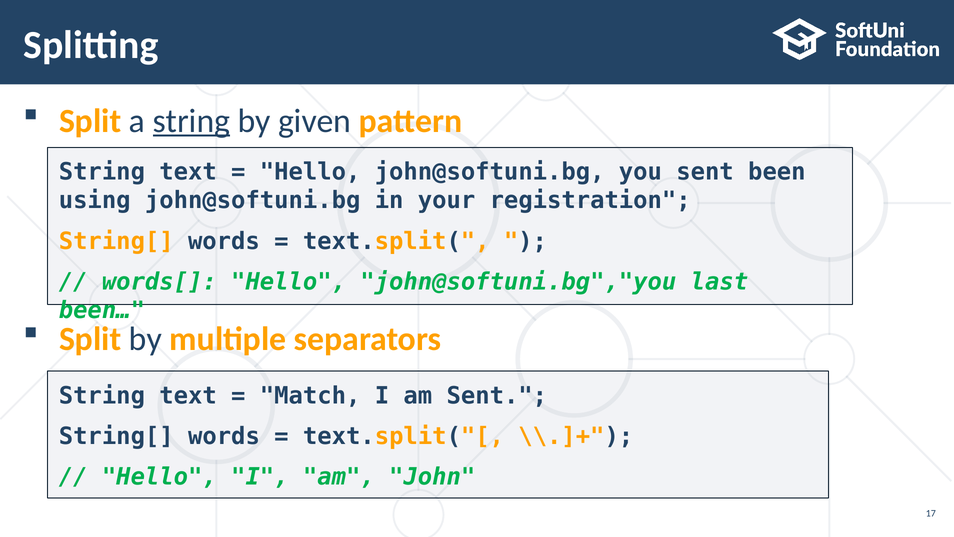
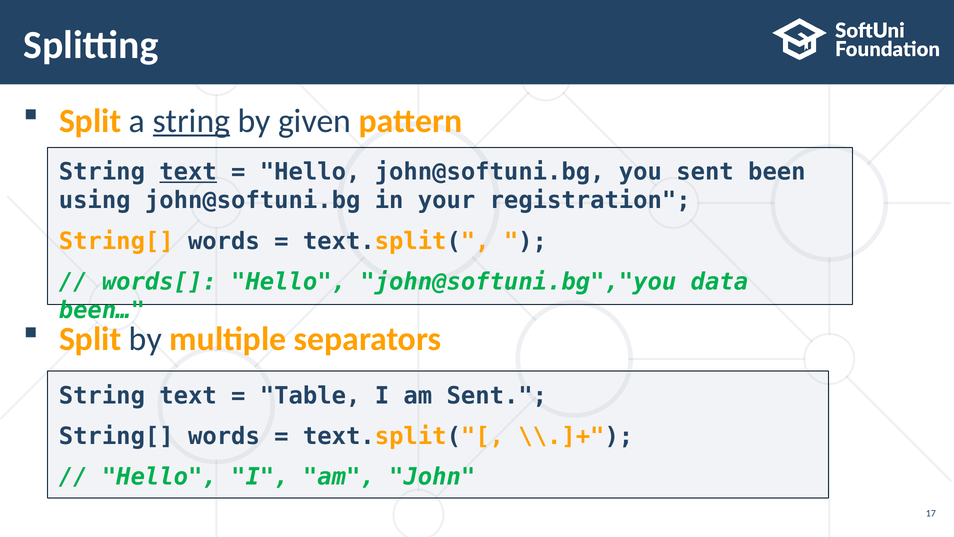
text underline: none -> present (188, 172)
last: last -> data (719, 282)
Match: Match -> Table (310, 395)
